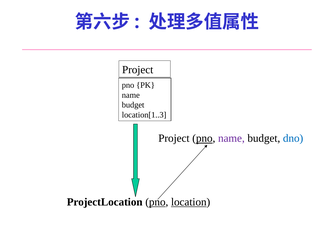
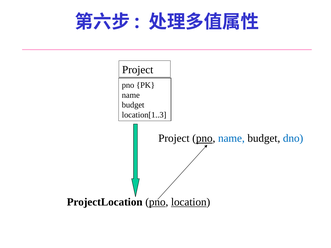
name colour: purple -> blue (231, 138)
